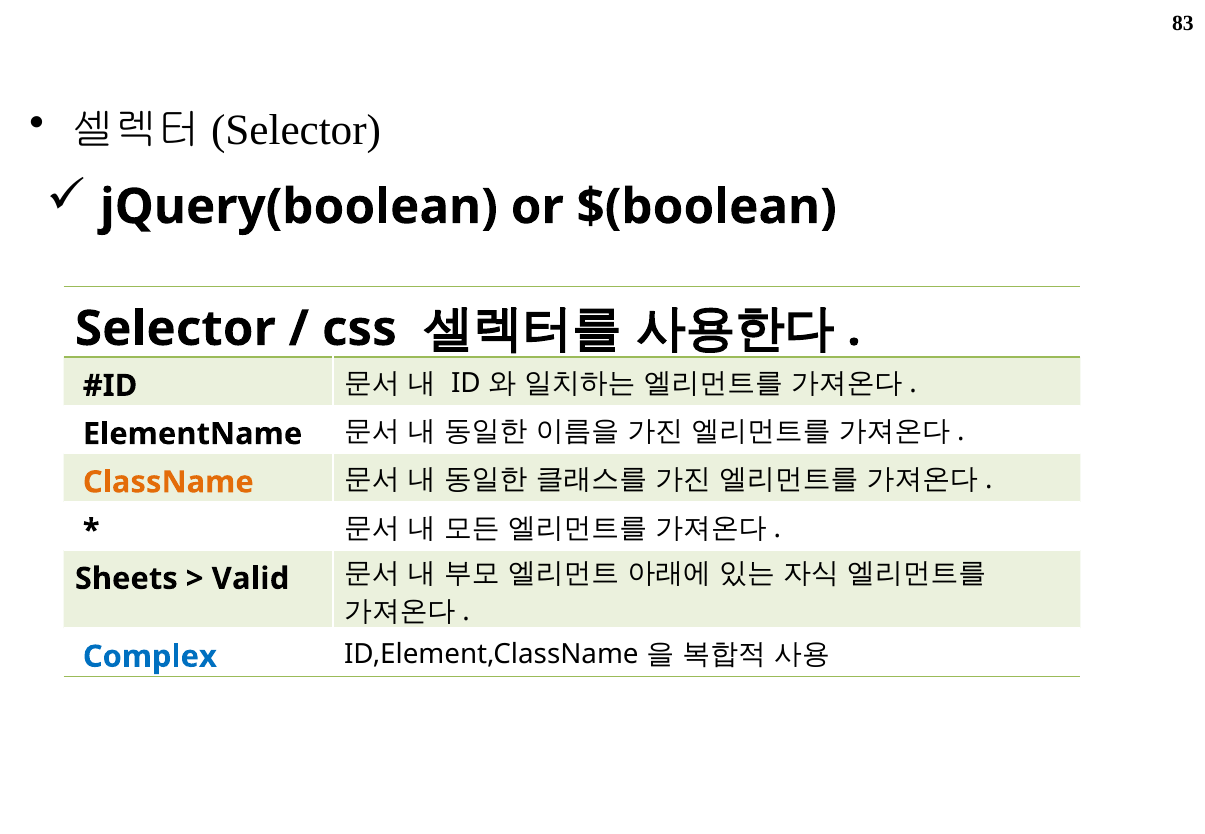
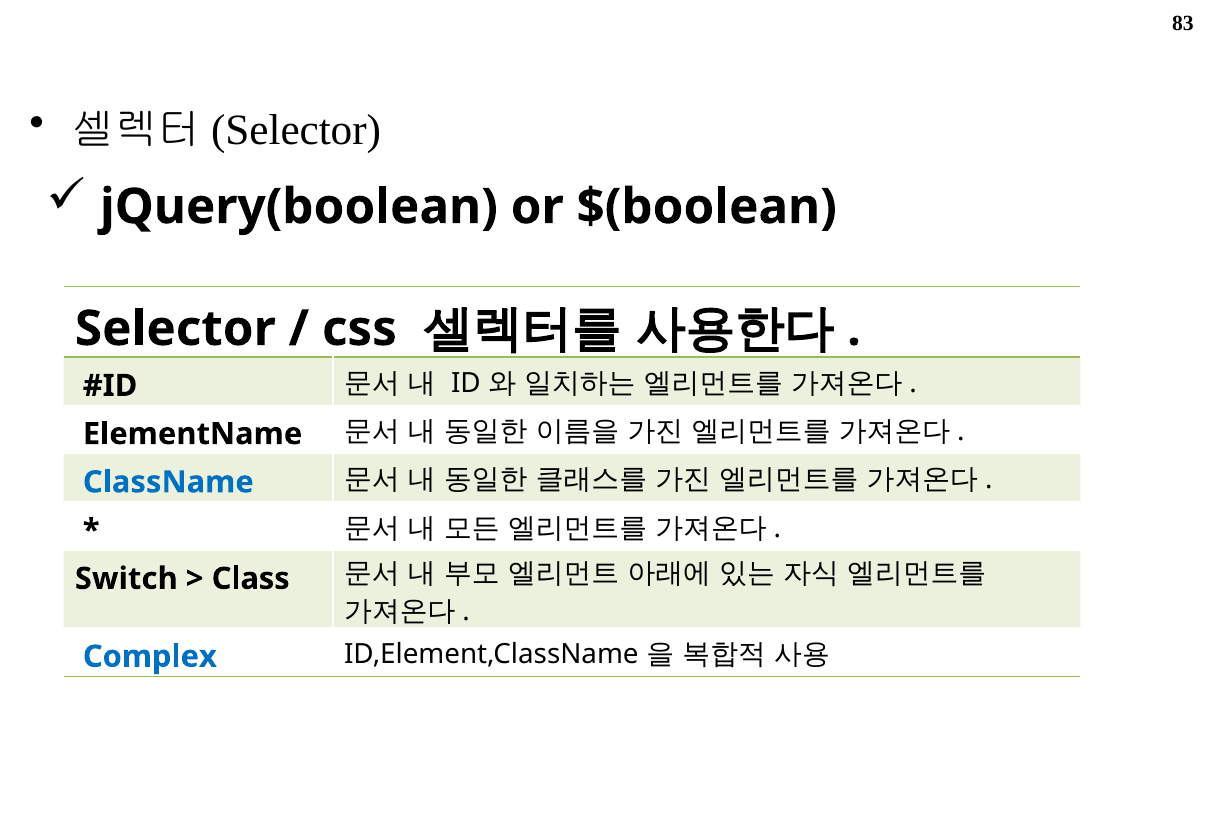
ClassName colour: orange -> blue (168, 482)
Sheets: Sheets -> Switch (126, 579)
Valid: Valid -> Class (251, 579)
